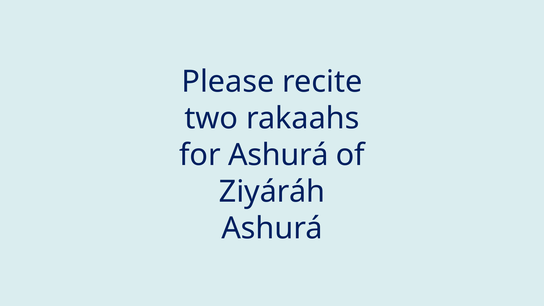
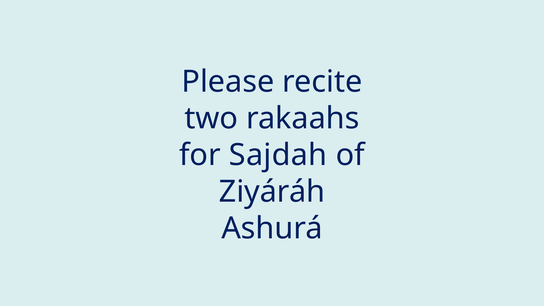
for Ashurá: Ashurá -> Sajdah (278, 155)
